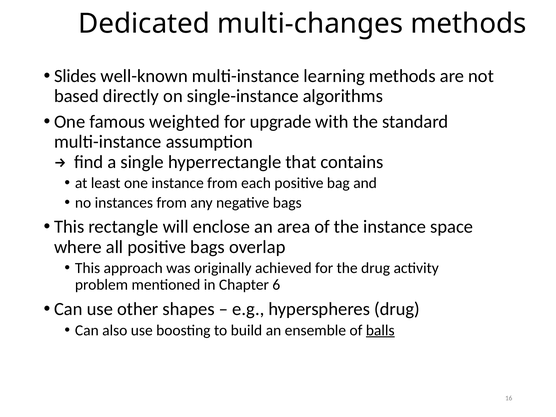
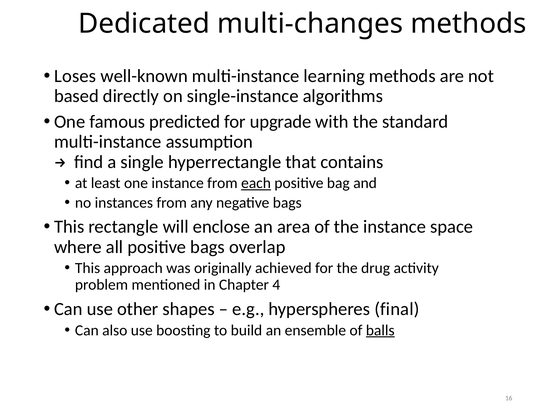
Slides: Slides -> Loses (75, 76)
weighted: weighted -> predicted (185, 122)
each underline: none -> present (256, 183)
6: 6 -> 4 (276, 285)
hyperspheres drug: drug -> final (397, 309)
